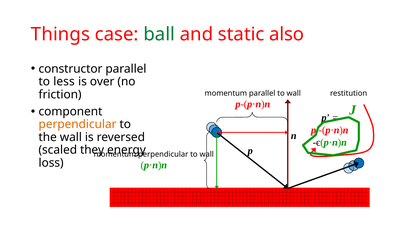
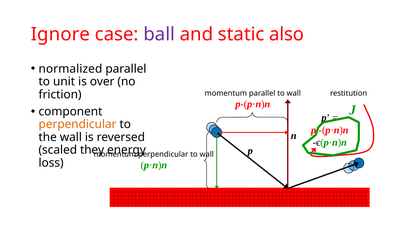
Things: Things -> Ignore (60, 34)
ball colour: green -> purple (159, 34)
constructor: constructor -> normalized (70, 69)
less: less -> unit (64, 81)
